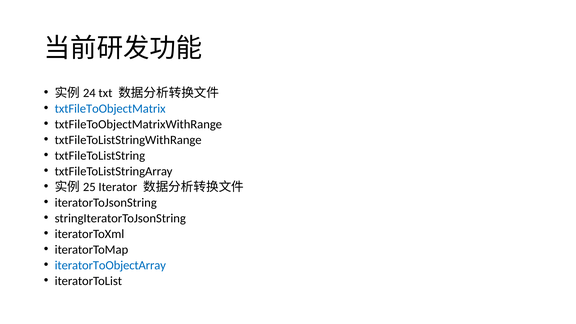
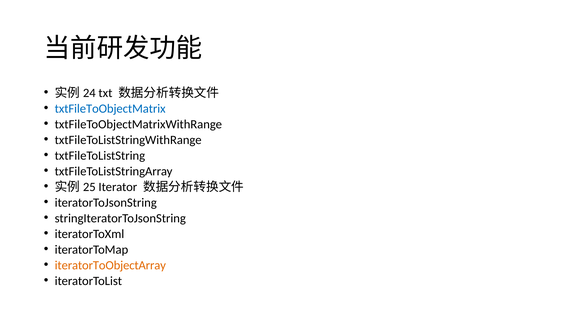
iteratorToObjectArray colour: blue -> orange (110, 265)
